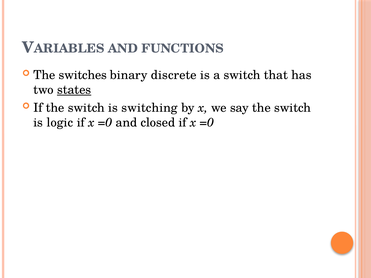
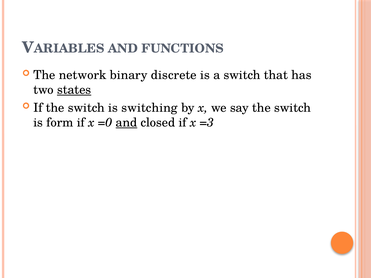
switches: switches -> network (83, 75)
logic: logic -> form (60, 123)
and underline: none -> present (126, 123)
closed if x =0: =0 -> =3 (207, 123)
